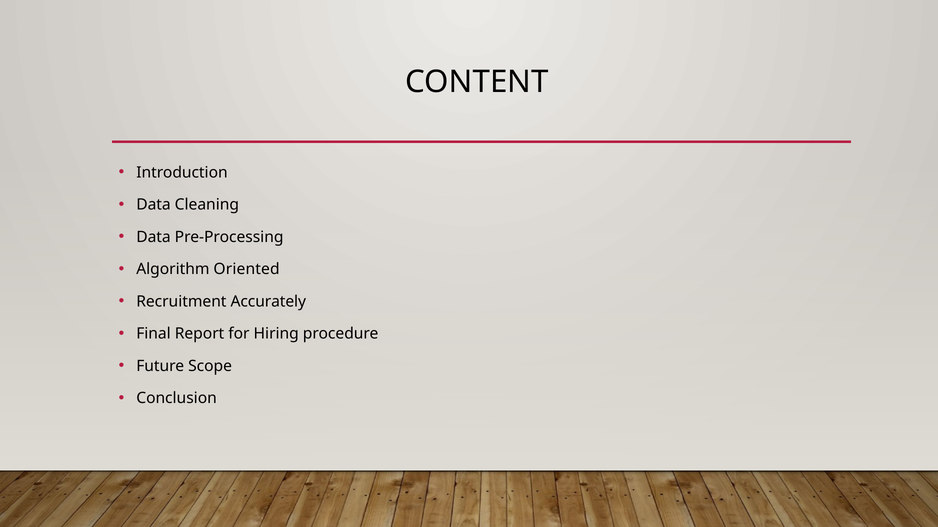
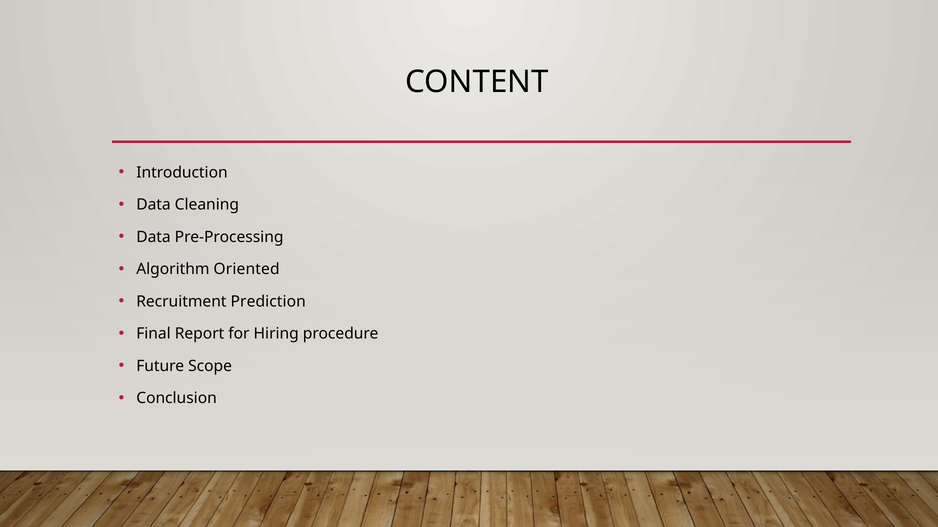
Accurately: Accurately -> Prediction (268, 302)
